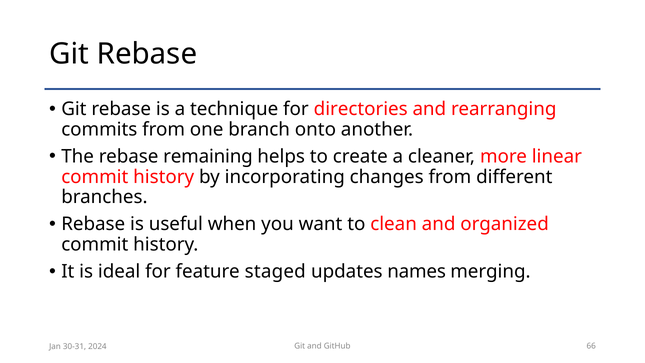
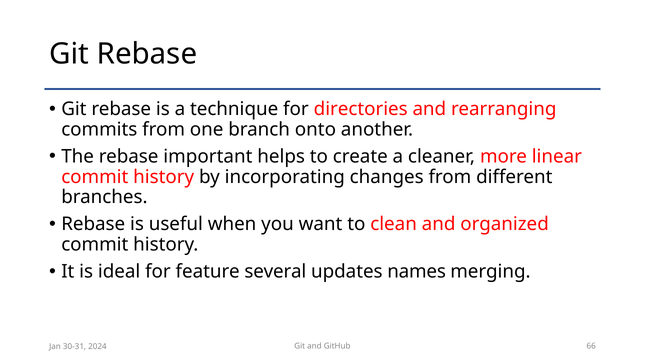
remaining: remaining -> important (208, 156)
staged: staged -> several (275, 271)
